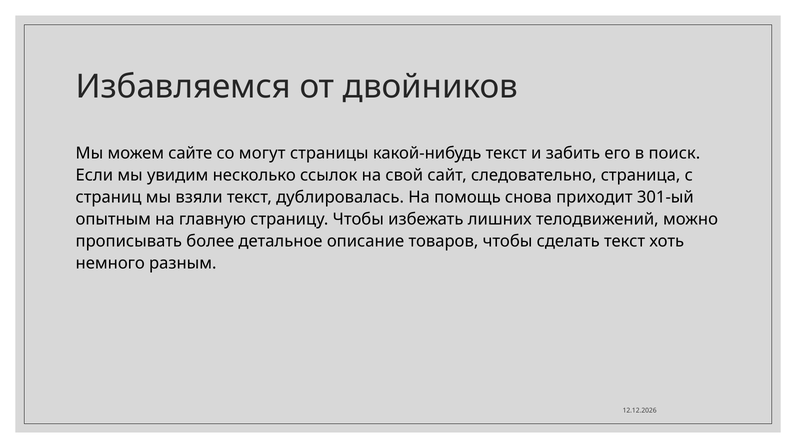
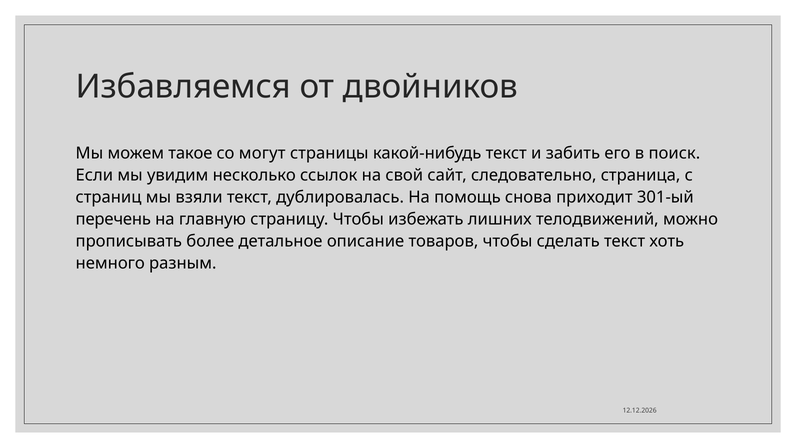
сайте: сайте -> такое (190, 153)
опытным: опытным -> перечень (113, 219)
